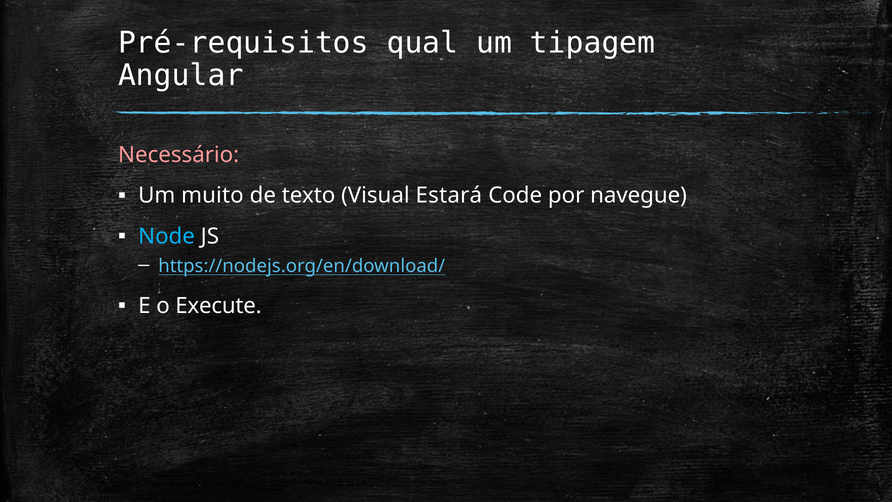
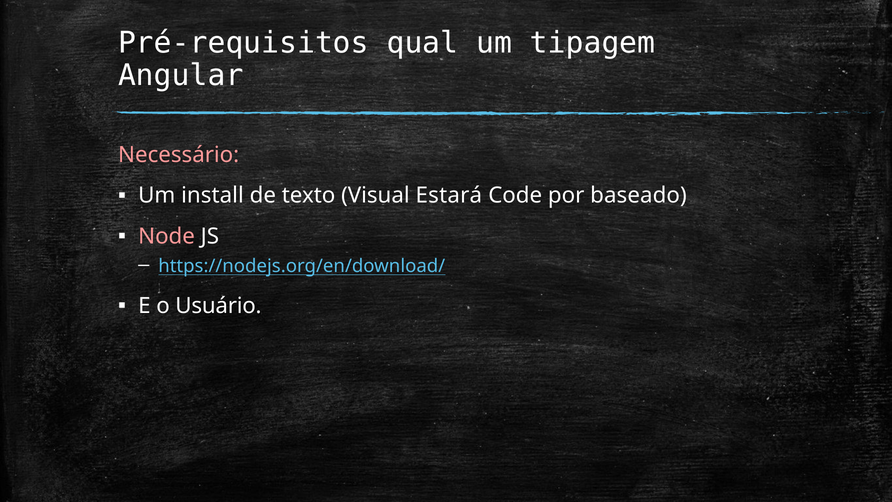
muito: muito -> install (212, 195)
navegue: navegue -> baseado (638, 195)
Node colour: light blue -> pink (167, 236)
Execute: Execute -> Usuário (218, 306)
